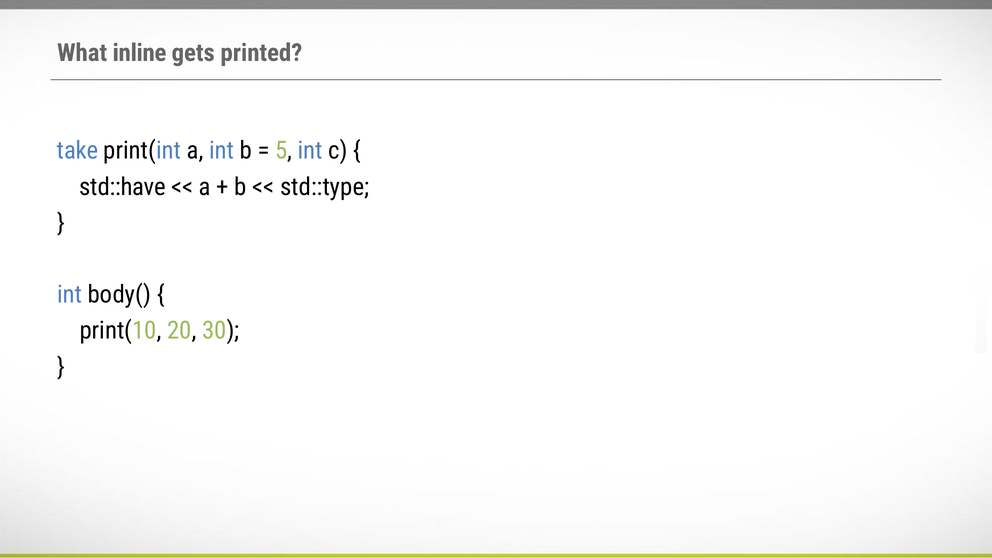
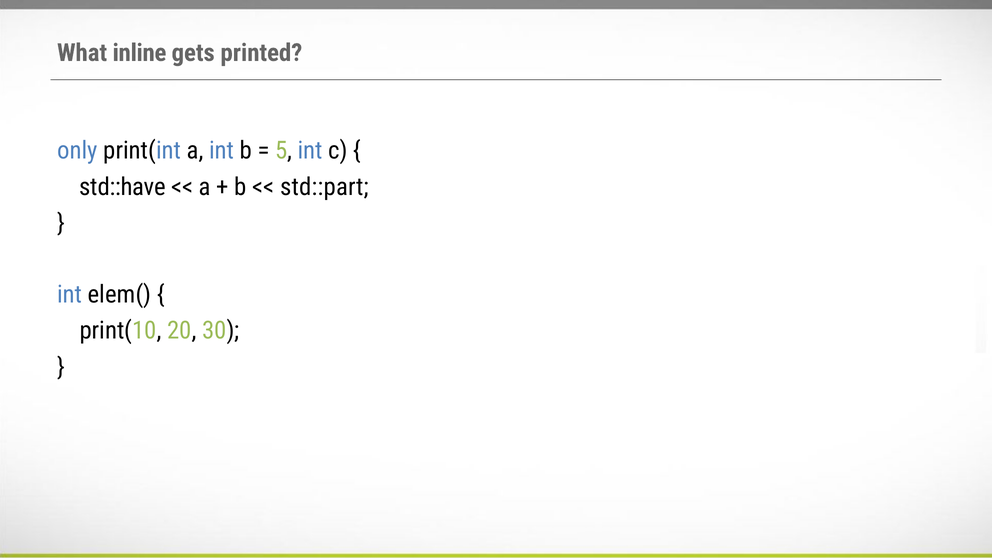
take: take -> only (77, 151)
std::type: std::type -> std::part (324, 187)
body(: body( -> elem( (119, 294)
